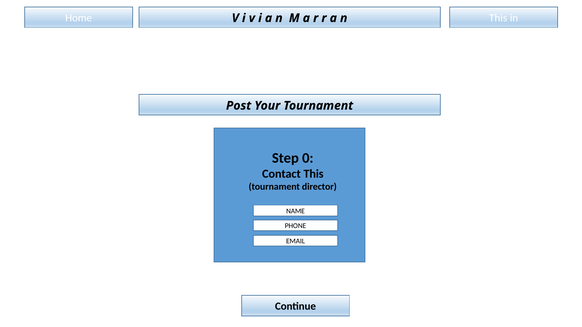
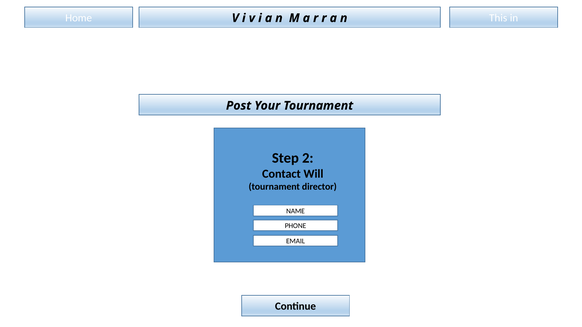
0: 0 -> 2 (308, 158)
Contact This: This -> Will (313, 174)
